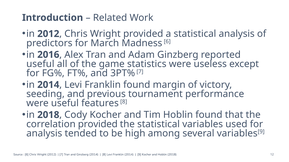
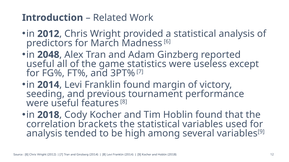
2016: 2016 -> 2048 (48, 55)
correlation provided: provided -> brackets (98, 124)
